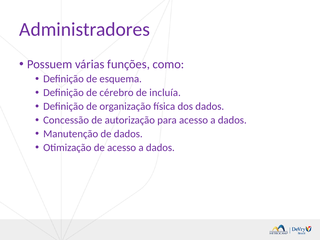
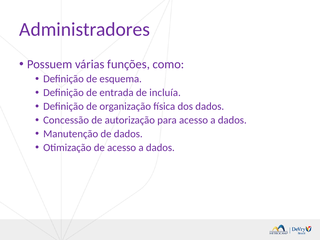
cérebro: cérebro -> entrada (117, 93)
